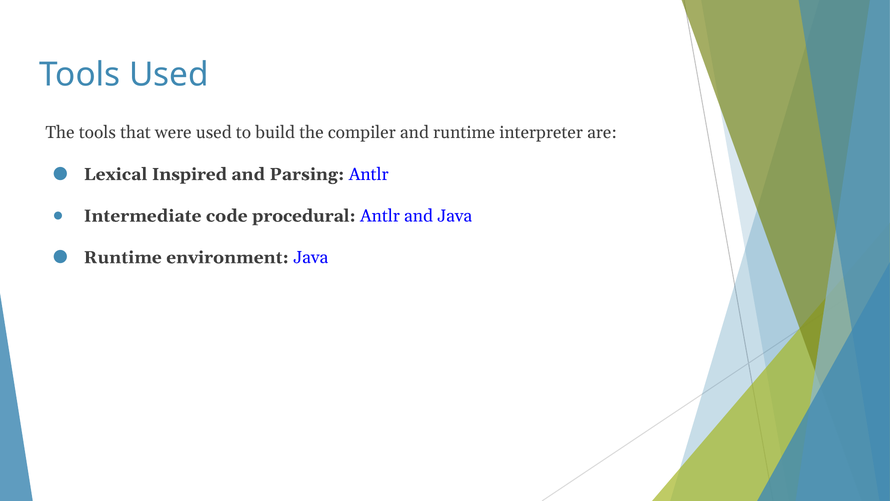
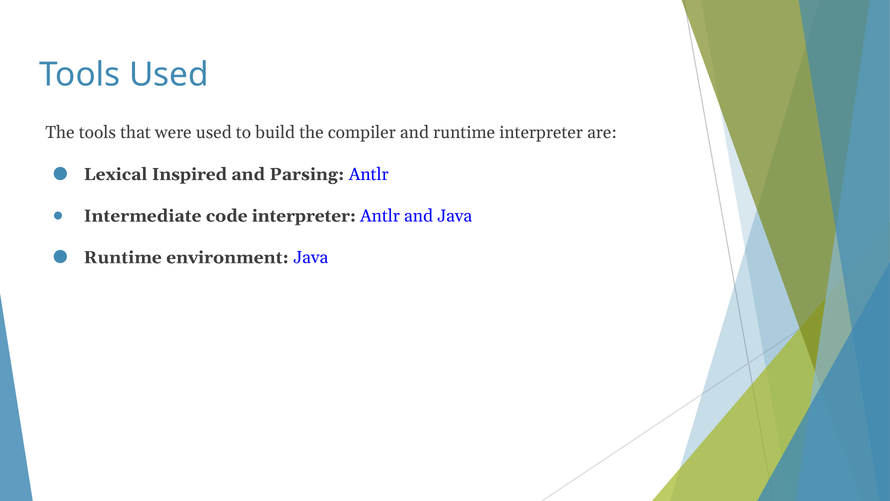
code procedural: procedural -> interpreter (304, 216)
